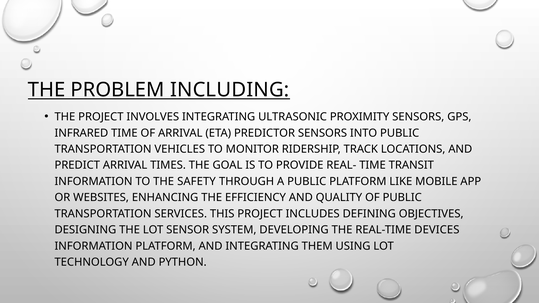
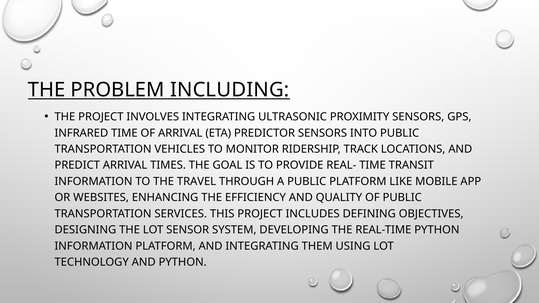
SAFETY: SAFETY -> TRAVEL (197, 182)
REAL-TIME DEVICES: DEVICES -> PYTHON (437, 230)
